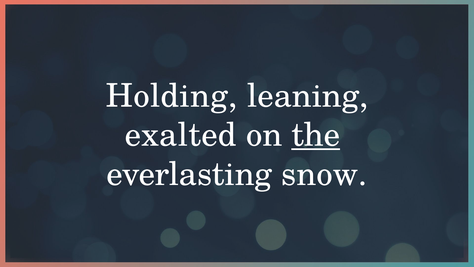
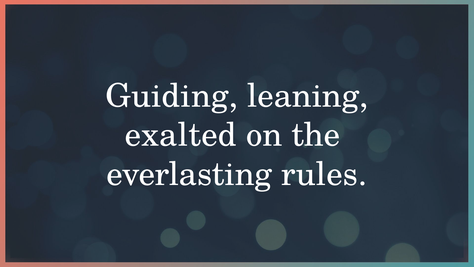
Holding: Holding -> Guiding (172, 96)
the underline: present -> none (316, 135)
snow: snow -> rules (324, 174)
